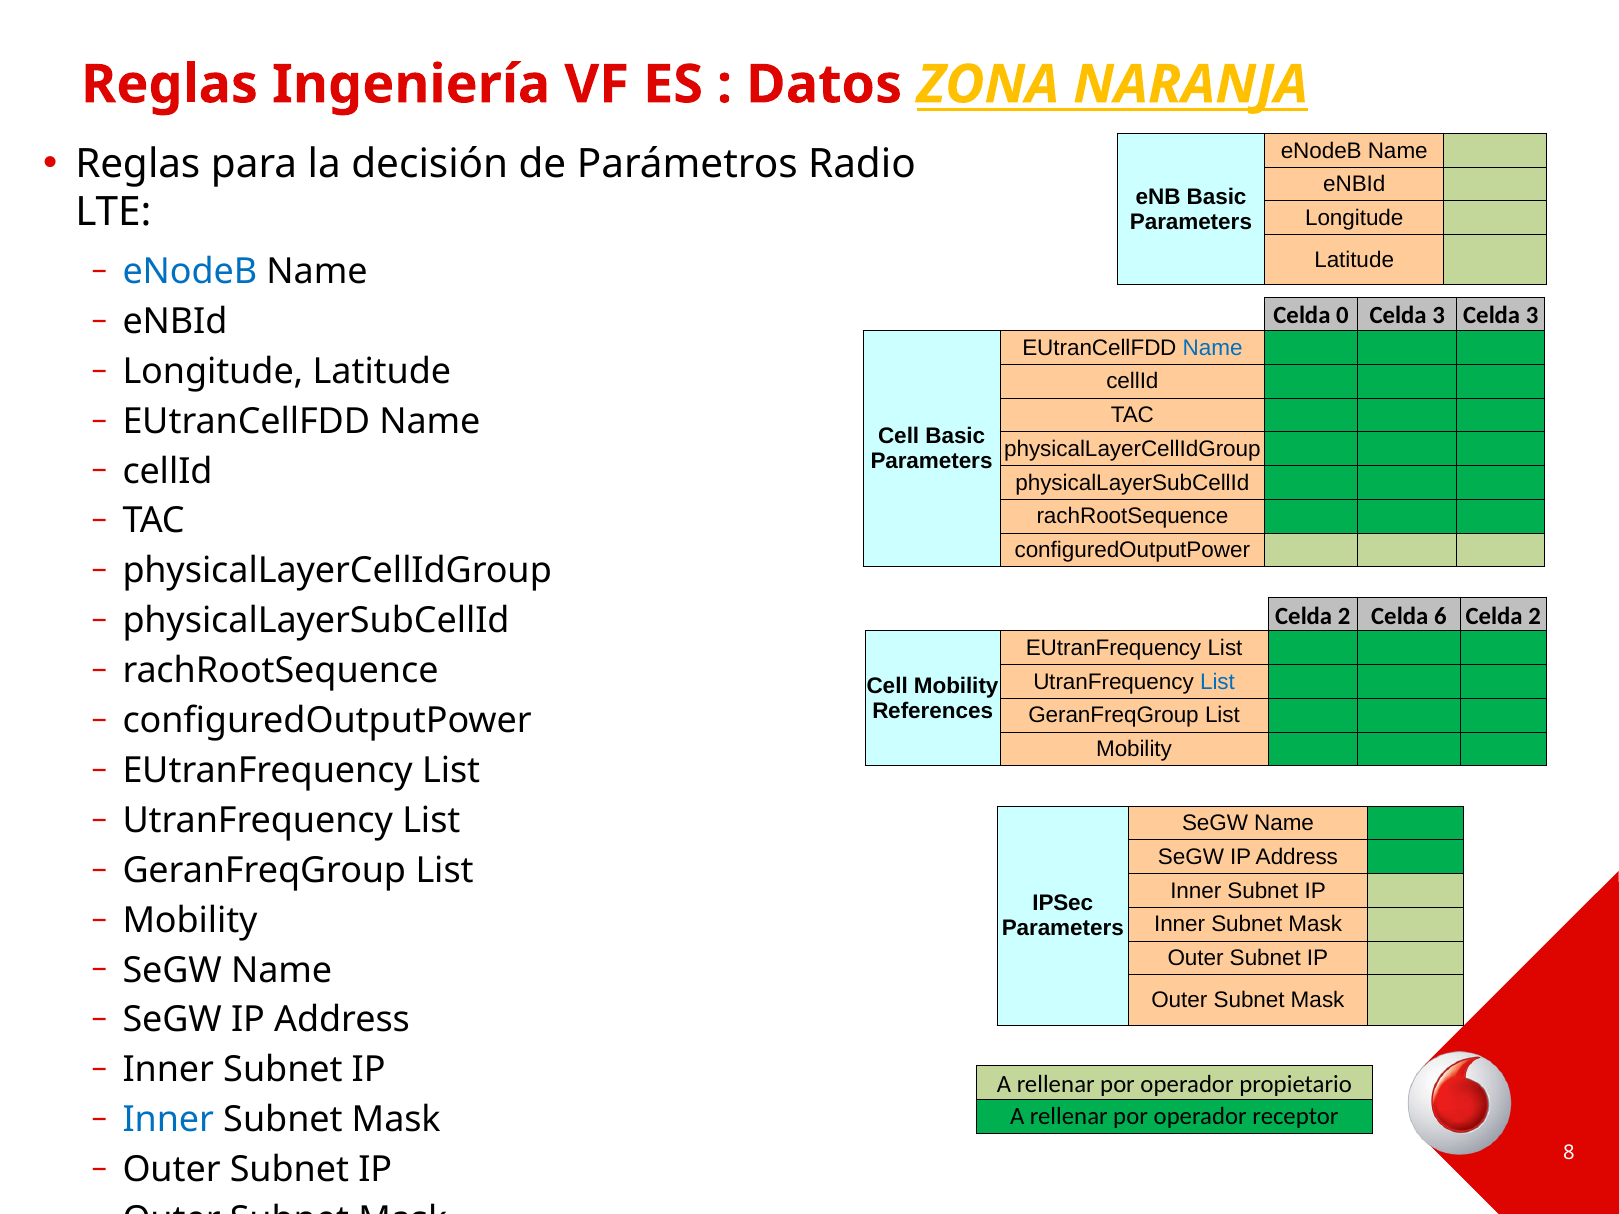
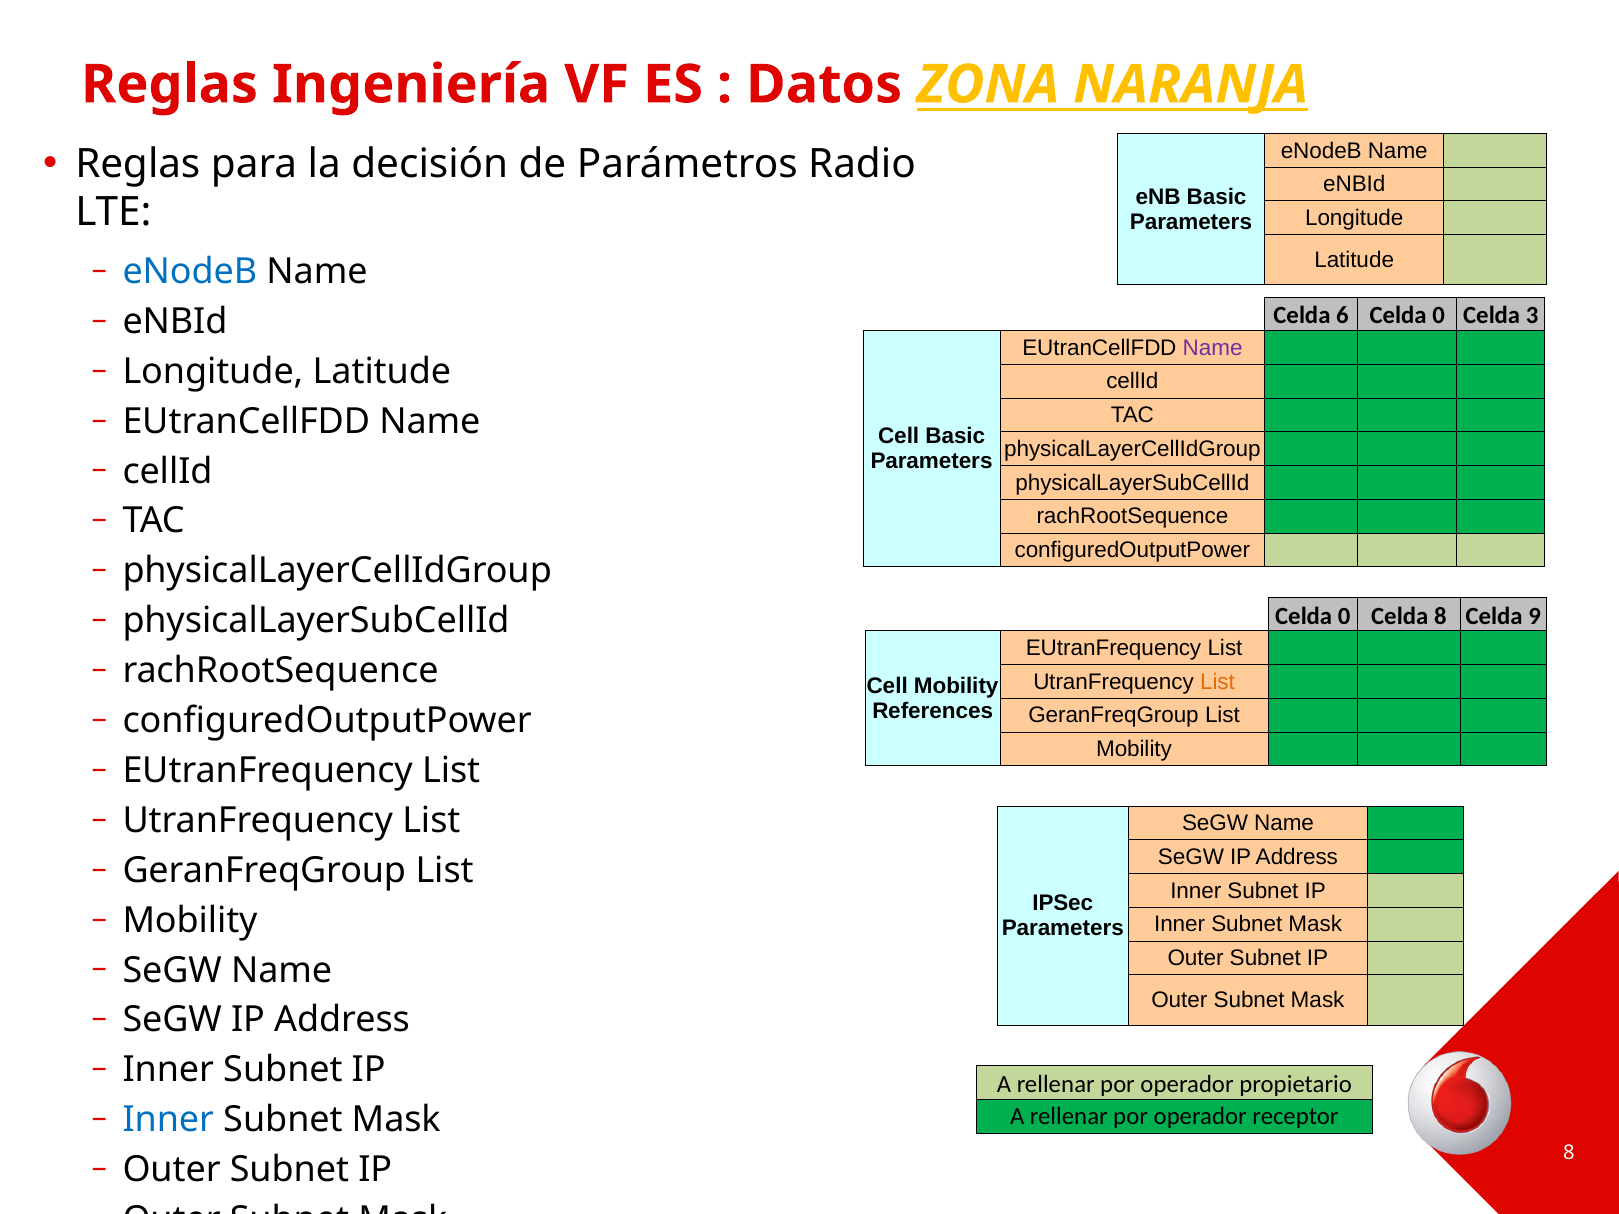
0: 0 -> 6 (1342, 316)
3: 3 -> 0 (1439, 316)
Name colour: blue -> purple (1213, 348)
2: 2 -> 0 (1344, 616)
Celda 6: 6 -> 8 (1440, 616)
2: 2 -> 9 (1535, 616)
List colour: blue -> orange (1217, 682)
